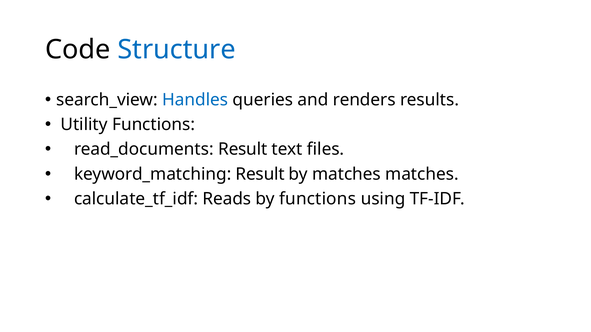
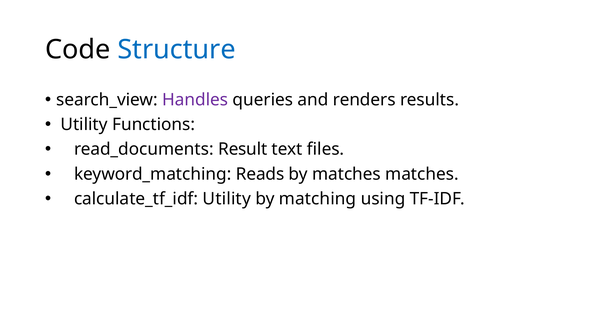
Handles colour: blue -> purple (195, 100)
keyword_matching Result: Result -> Reads (260, 174)
calculate_tf_idf Reads: Reads -> Utility (227, 199)
by functions: functions -> matching (318, 199)
